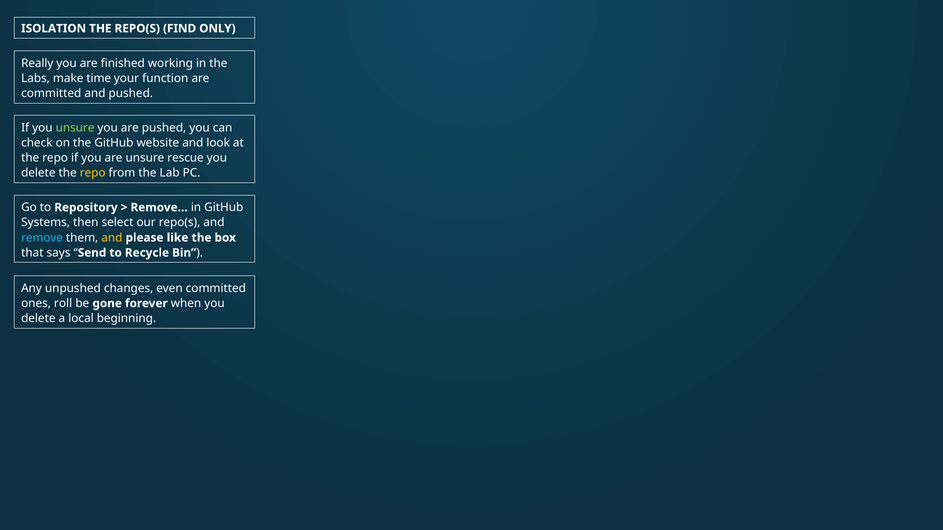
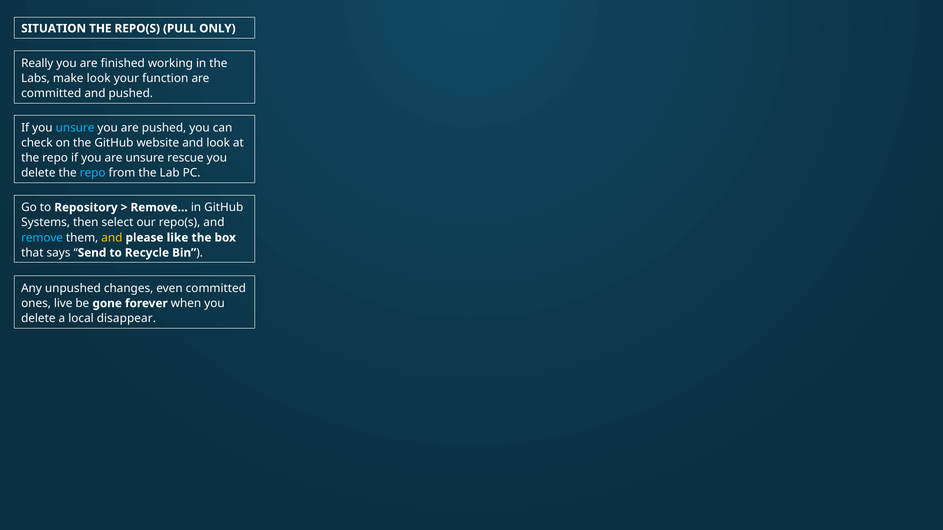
ISOLATION: ISOLATION -> SITUATION (54, 28)
FIND: FIND -> PULL (180, 28)
make time: time -> look (99, 78)
unsure colour: light green -> light blue (75, 128)
repo colour: yellow -> light blue (93, 173)
roll: roll -> live (63, 304)
beginning: beginning -> disappear (126, 319)
